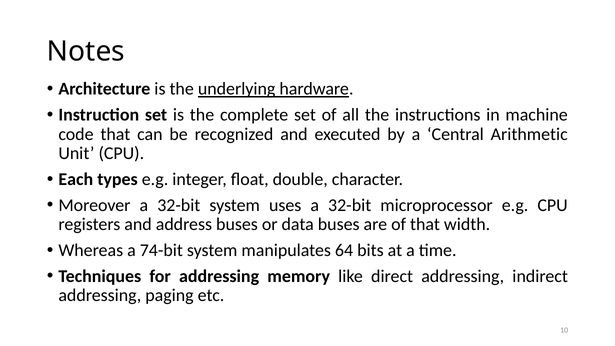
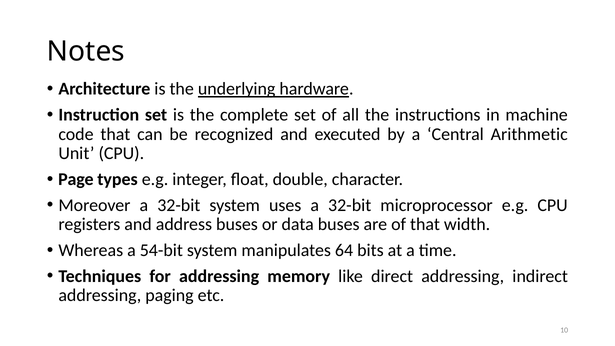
Each: Each -> Page (76, 179)
74-bit: 74-bit -> 54-bit (161, 250)
